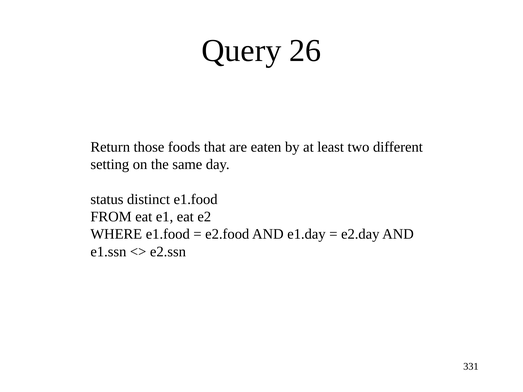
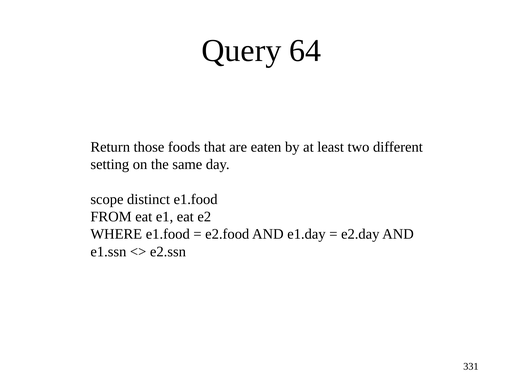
26: 26 -> 64 (305, 51)
status: status -> scope (107, 199)
